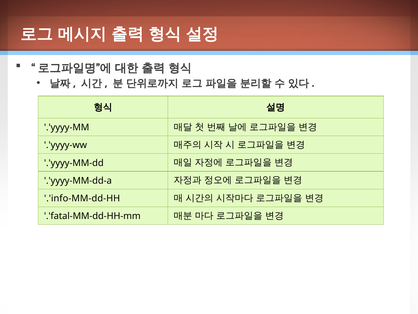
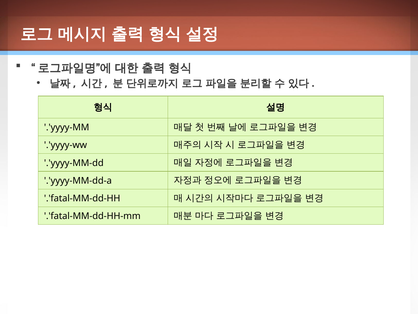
.'info-MM-dd-HH: .'info-MM-dd-HH -> .'fatal-MM-dd-HH (82, 198)
